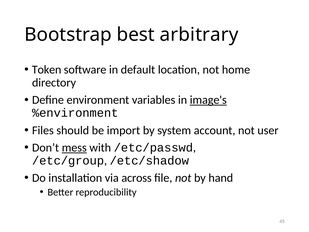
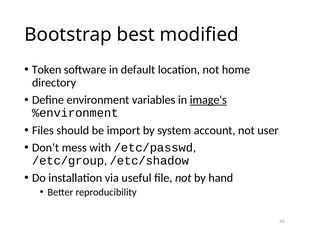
arbitrary: arbitrary -> modified (199, 35)
mess underline: present -> none (74, 147)
across: across -> useful (136, 178)
